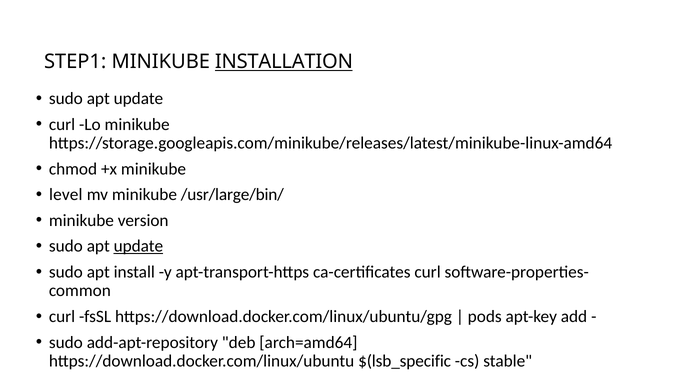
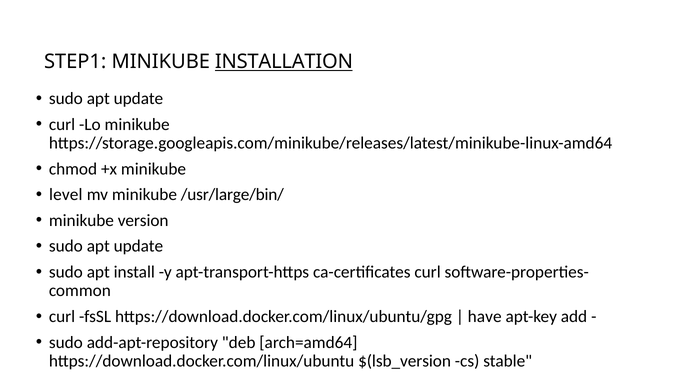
update underline: present -> none (138, 246)
pods: pods -> have (485, 317)
$(lsb_specific: $(lsb_specific -> $(lsb_version (405, 361)
